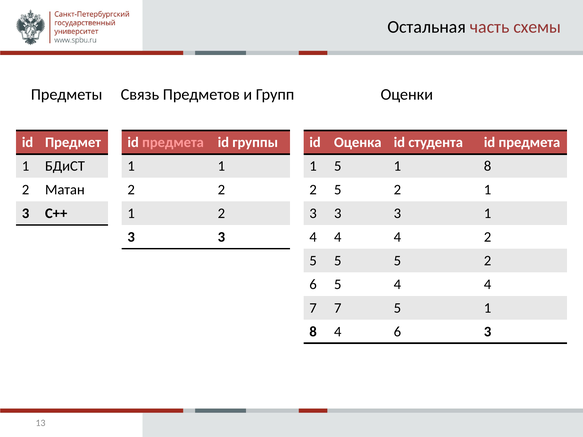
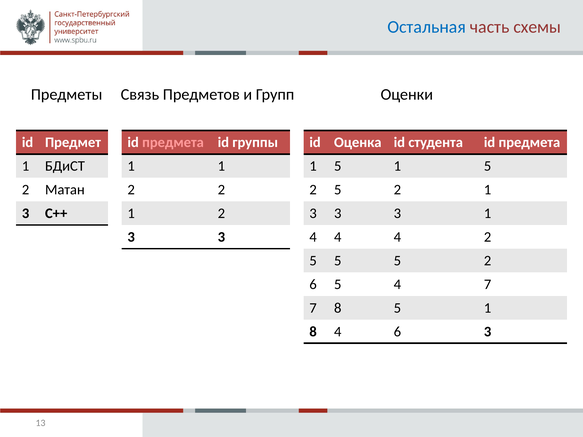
Остальная colour: black -> blue (427, 27)
1 5 1 8: 8 -> 5 (488, 166)
5 4 4: 4 -> 7 (488, 284)
7 7: 7 -> 8 (338, 308)
